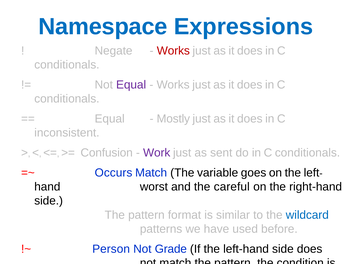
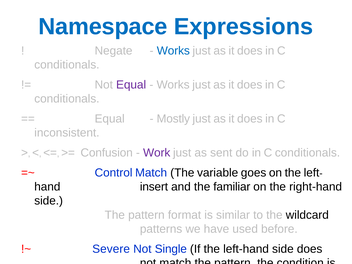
Works colour: red -> blue (173, 51)
Occurs: Occurs -> Control (114, 173)
worst: worst -> insert (154, 187)
careful: careful -> familiar (232, 187)
wildcard colour: blue -> black (307, 215)
Person: Person -> Severe (111, 249)
Grade: Grade -> Single (171, 249)
